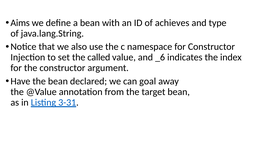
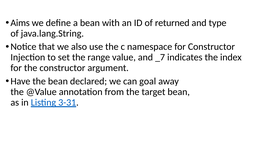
achieves: achieves -> returned (172, 23)
called: called -> range (99, 57)
_6: _6 -> _7 (160, 57)
